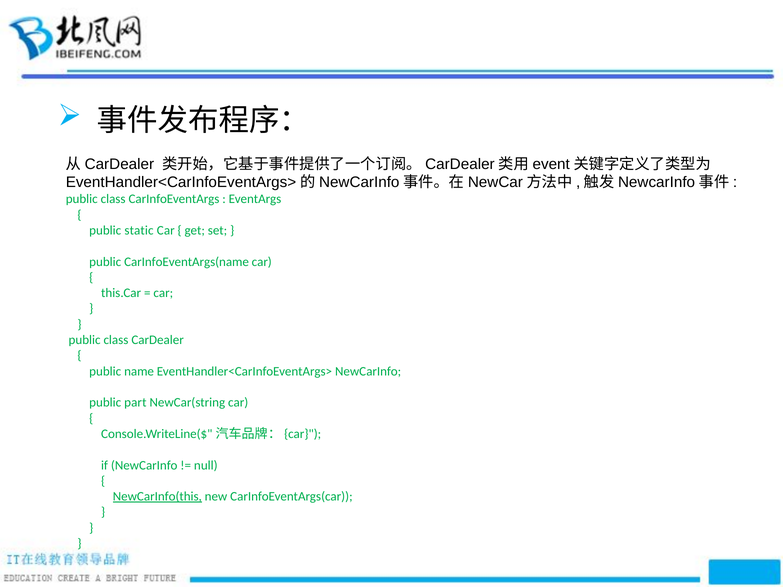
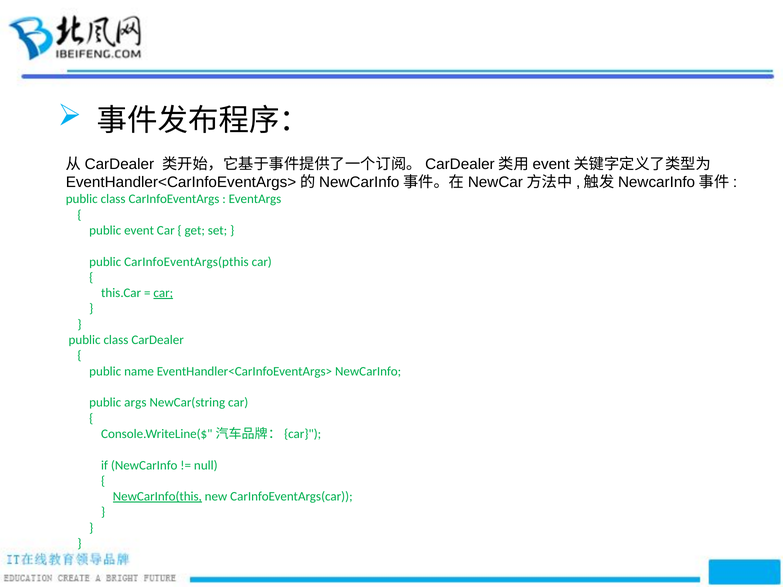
static: static -> event (139, 231)
CarInfoEventArgs(name: CarInfoEventArgs(name -> CarInfoEventArgs(pthis (186, 262)
car underline: none -> present (163, 293)
part: part -> args (135, 403)
